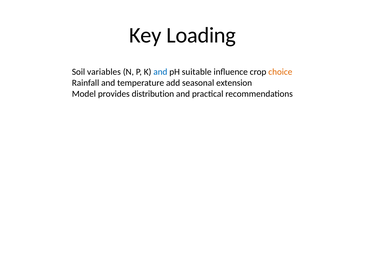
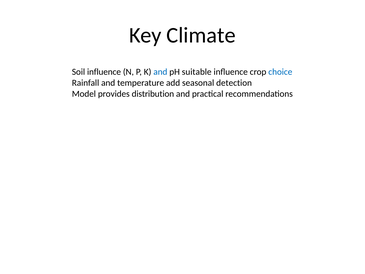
Loading: Loading -> Climate (201, 35)
Soil variables: variables -> influence (104, 72)
choice colour: orange -> blue (280, 72)
extension: extension -> detection (234, 83)
